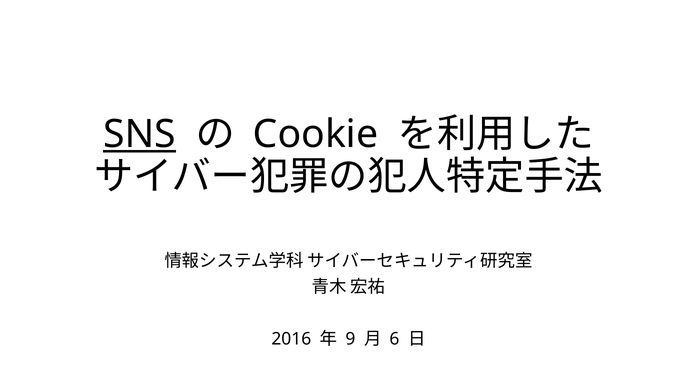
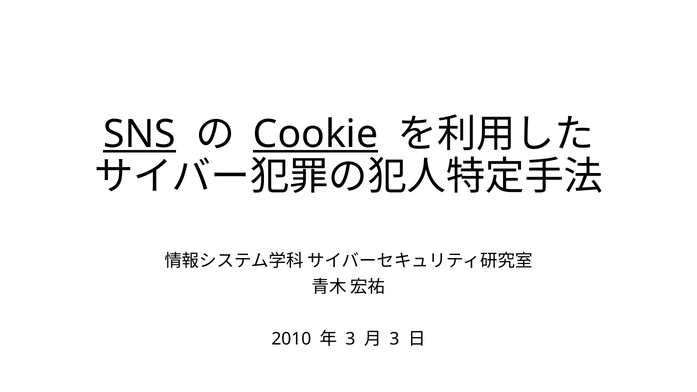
Cookie underline: none -> present (316, 134)
2016: 2016 -> 2010 (291, 339)
9: 9 -> 3 (350, 339)
6: 6 -> 3 (394, 339)
